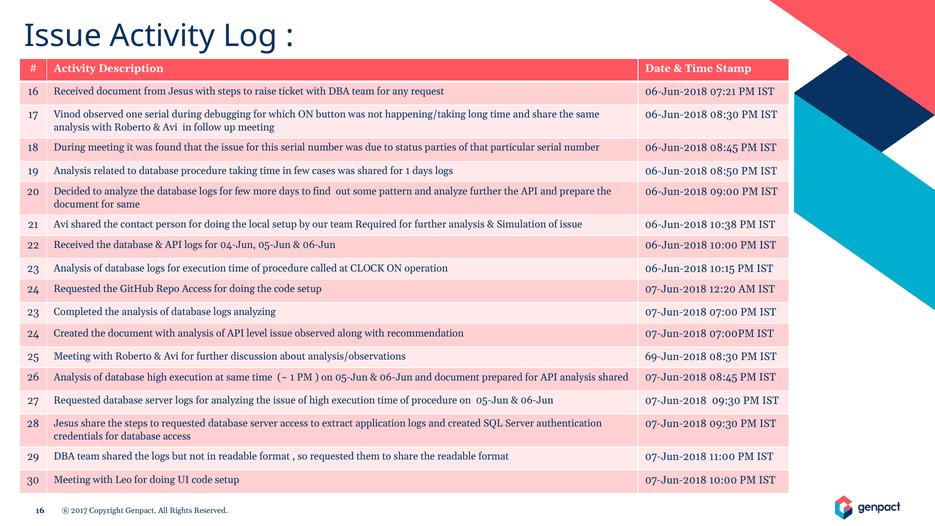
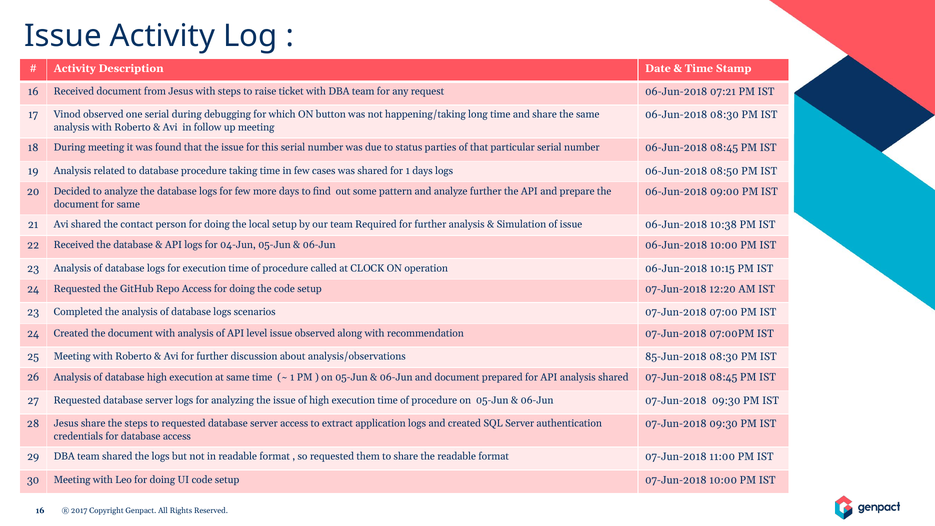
logs analyzing: analyzing -> scenarios (255, 312)
69-Jun-2018: 69-Jun-2018 -> 85-Jun-2018 (676, 357)
